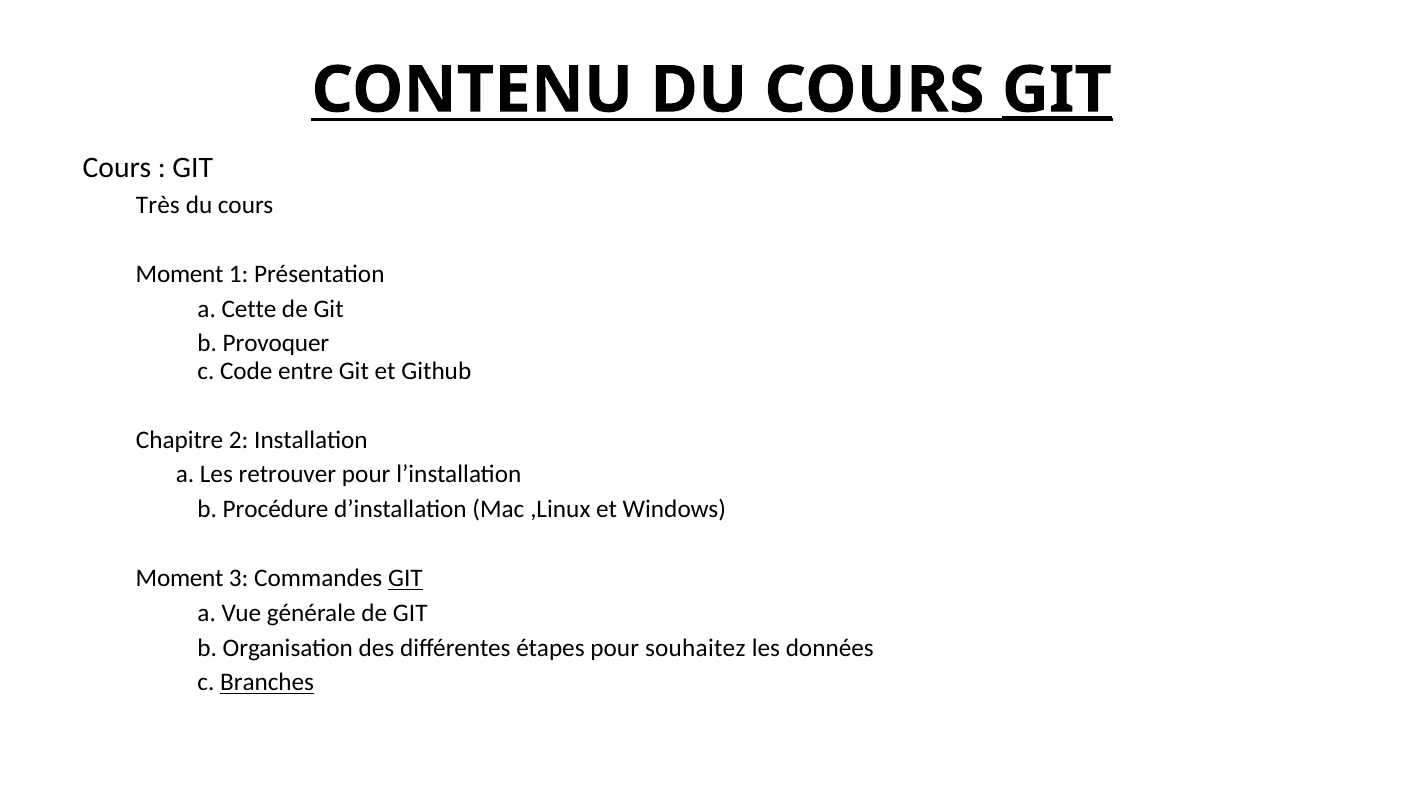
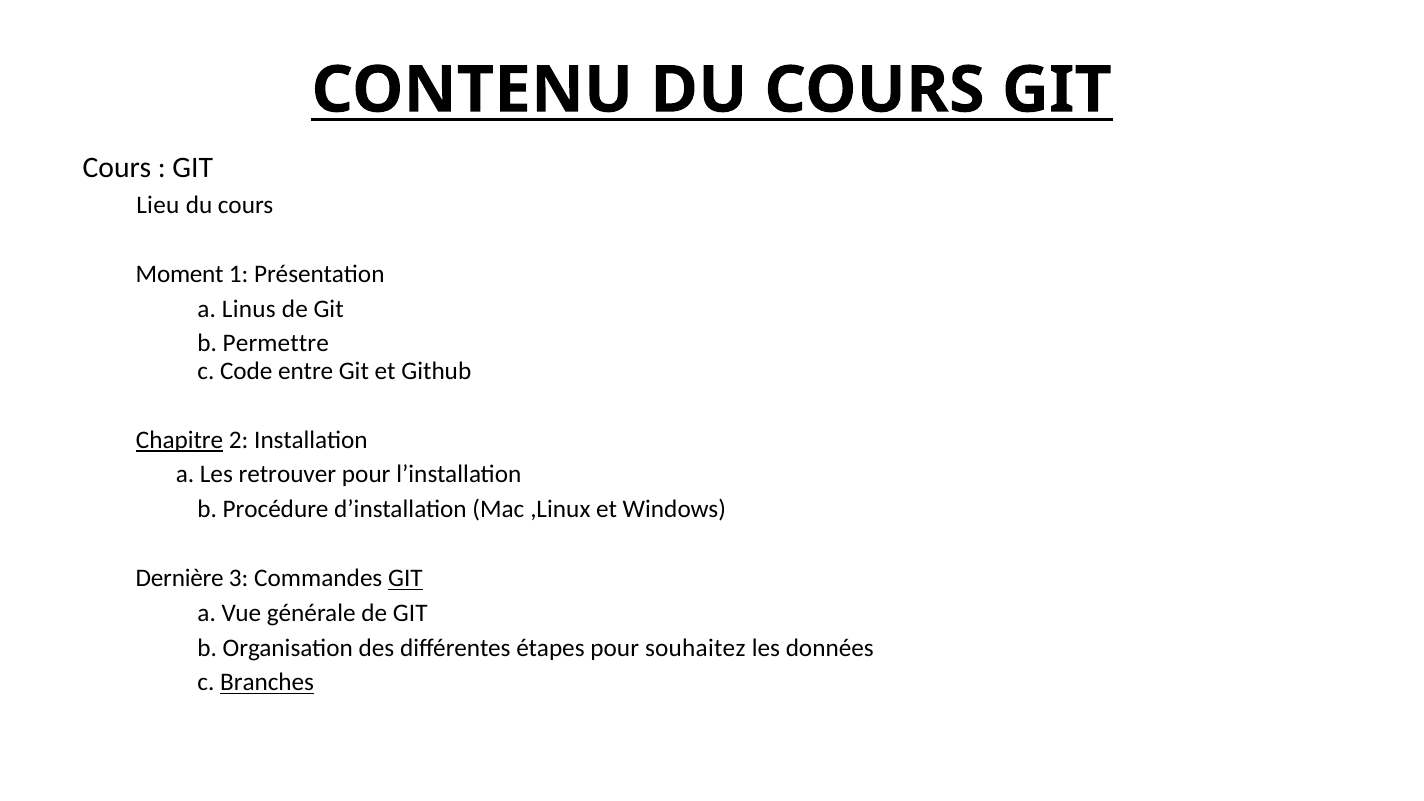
GIT underline: present -> none (1057, 90)
Très: Très -> Lieu (158, 205)
Cette: Cette -> Linus (249, 309)
Provoquer: Provoquer -> Permettre (276, 343)
Chapitre underline: none -> present (180, 440)
Moment: Moment -> Dernière (180, 579)
